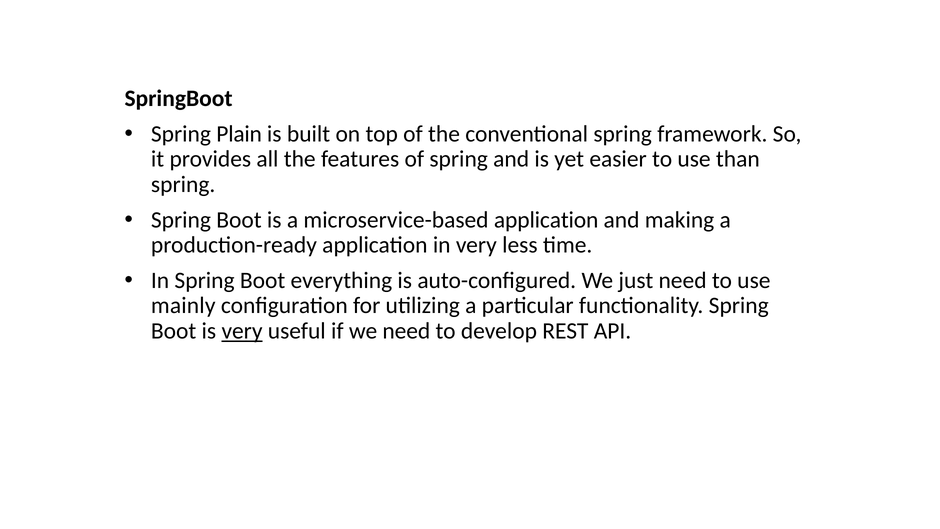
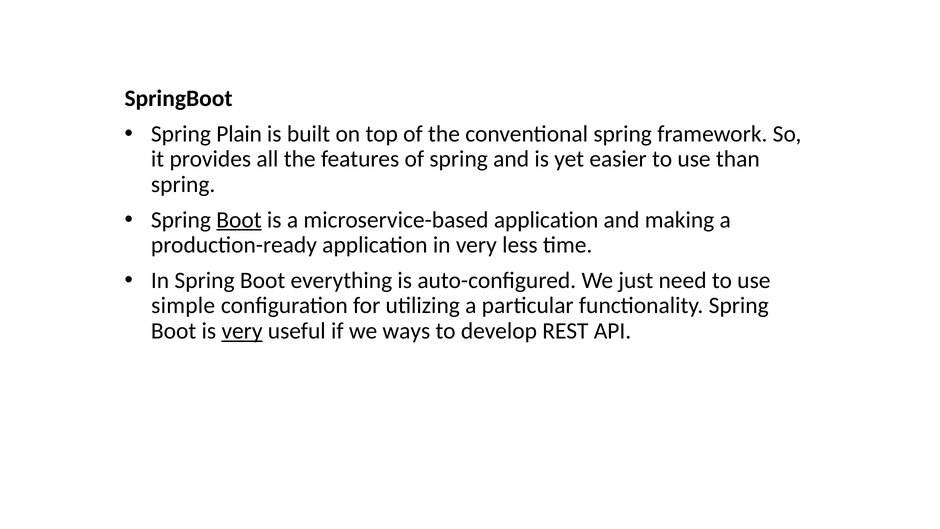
Boot underline: none -> present (239, 220)
mainly: mainly -> simple (183, 306)
we need: need -> ways (406, 331)
